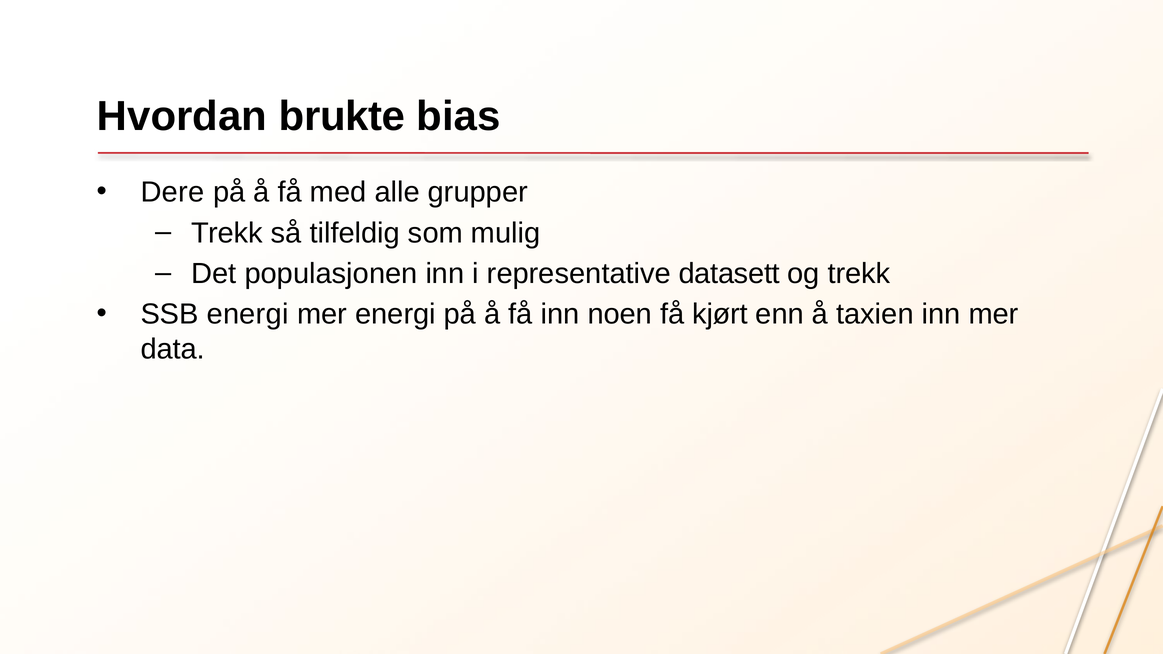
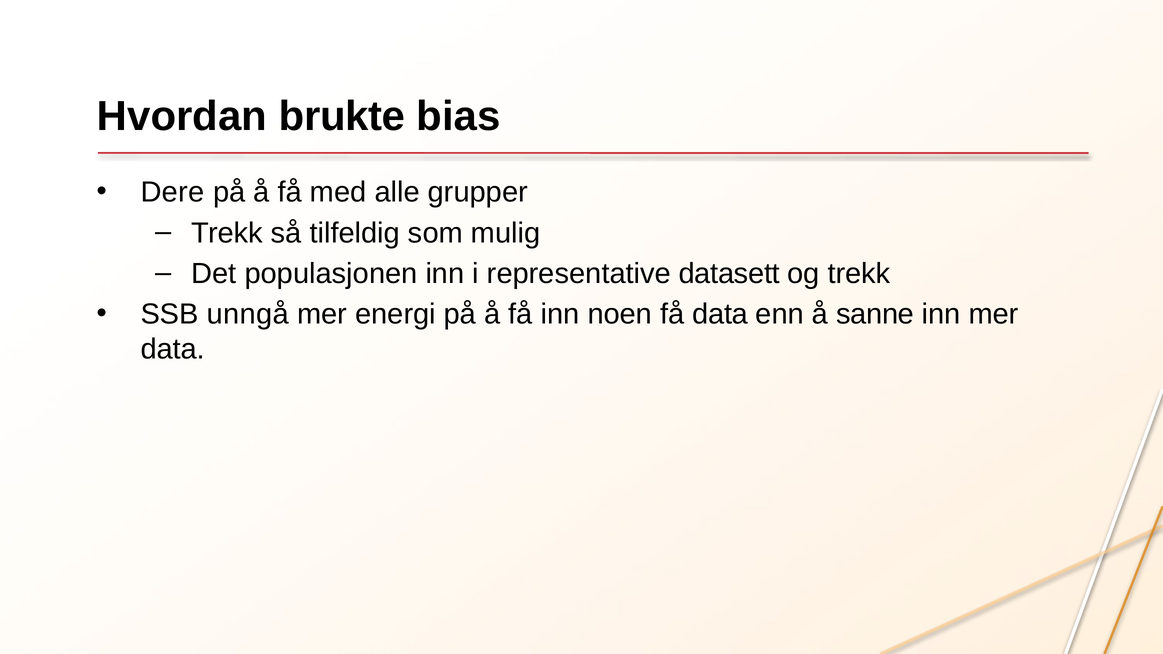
SSB energi: energi -> unngå (248, 314)
få kjørt: kjørt -> data (720, 314)
taxien: taxien -> sanne (875, 314)
